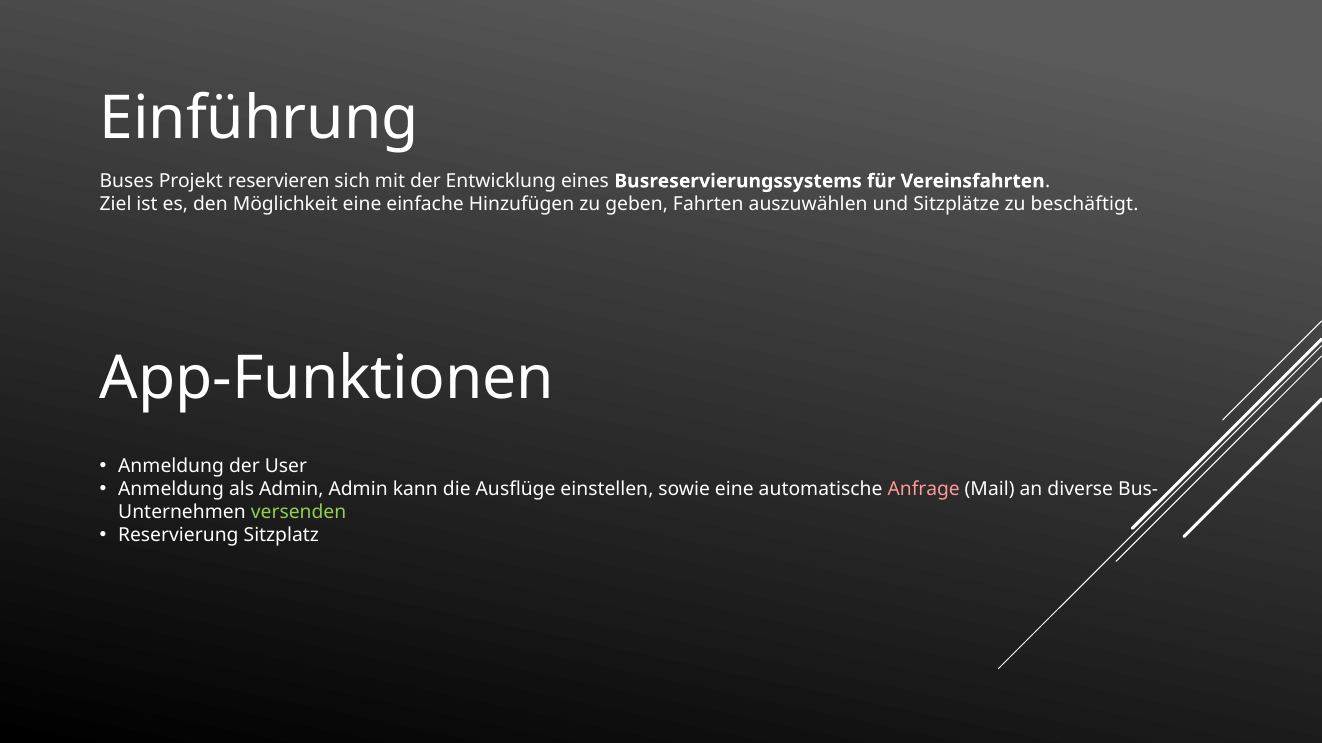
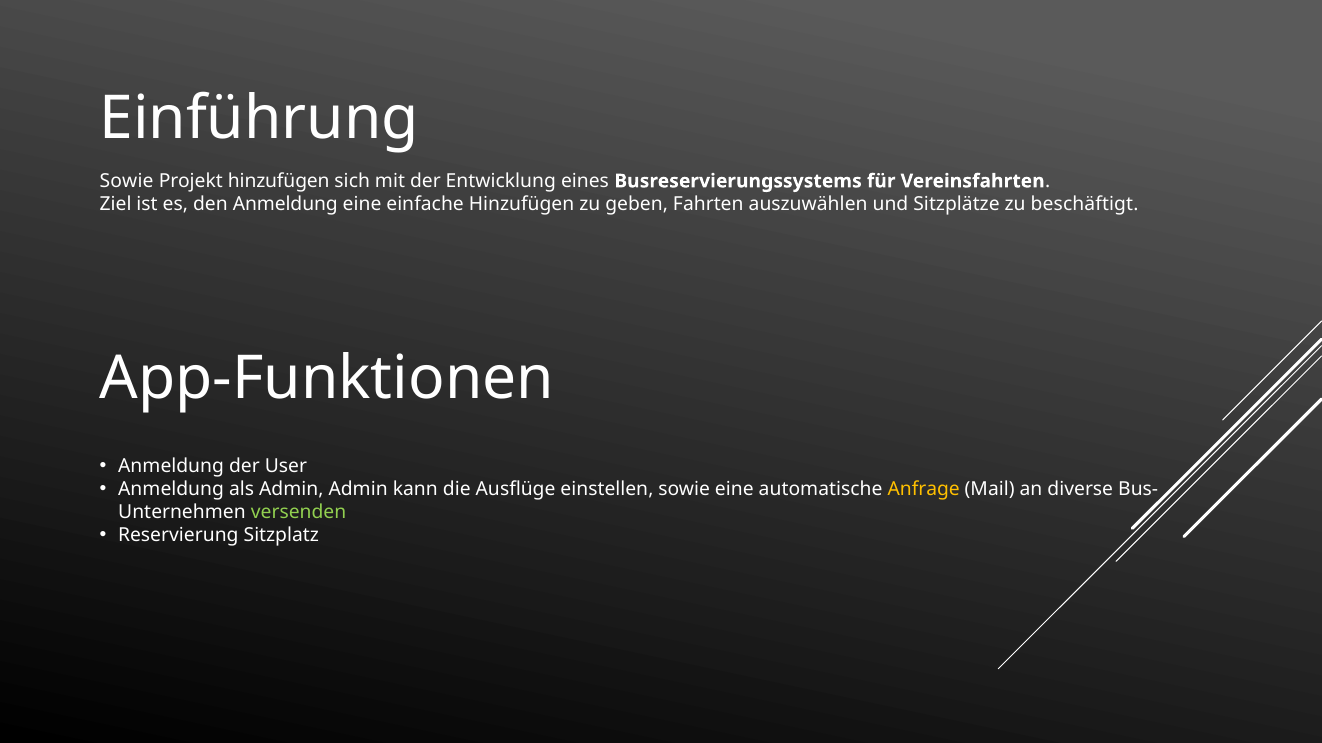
Buses: Buses -> Sowie (127, 181)
Projekt reservieren: reservieren -> hinzufügen (279, 181)
den Möglichkeit: Möglichkeit -> Anmeldung (285, 204)
Anfrage colour: pink -> yellow (924, 489)
